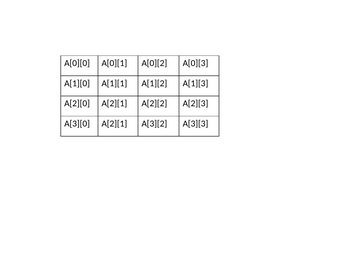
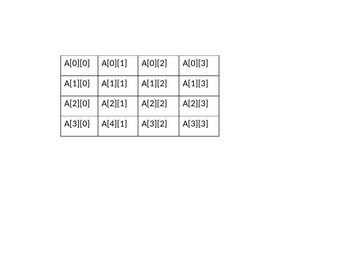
A[3][0 A[2][1: A[2][1 -> A[4][1 (114, 124)
